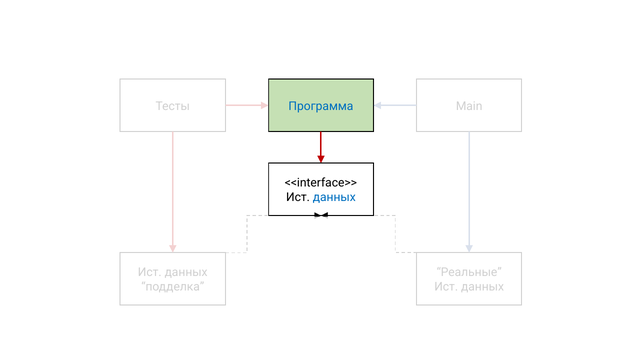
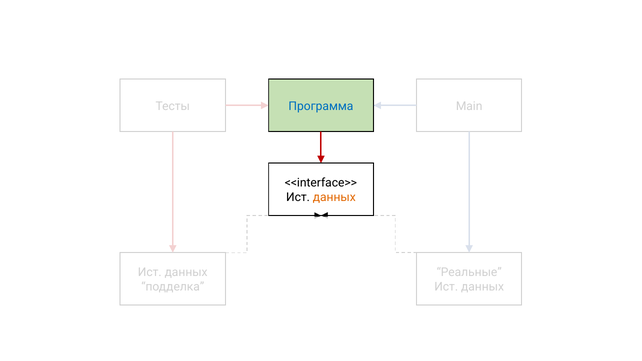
данных colour: blue -> orange (334, 198)
